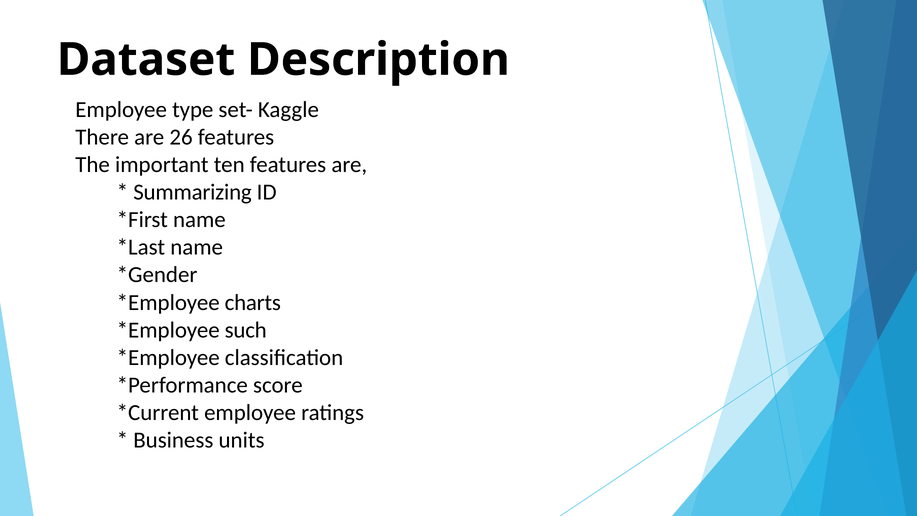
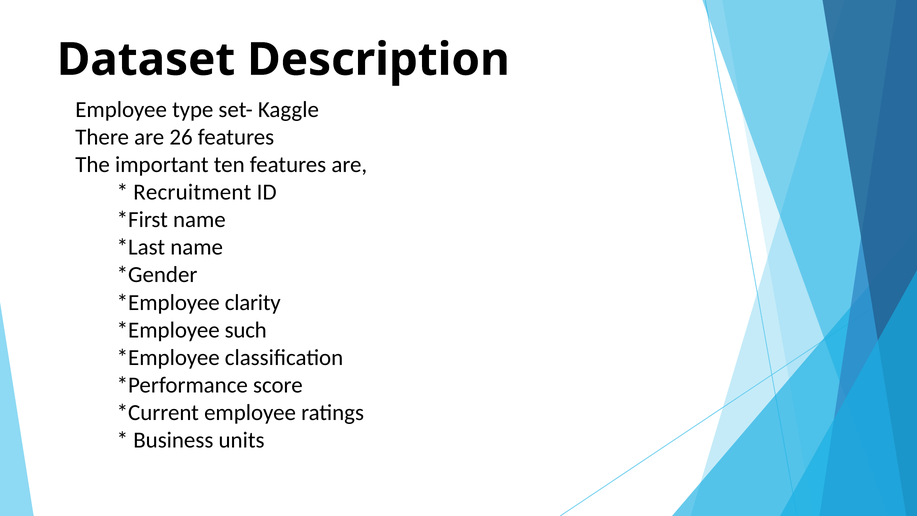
Summarizing: Summarizing -> Recruitment (192, 192)
charts: charts -> clarity (253, 302)
